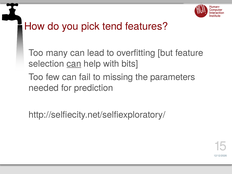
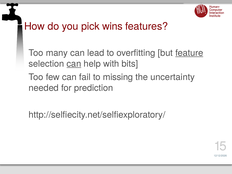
tend: tend -> wins (112, 26)
feature underline: none -> present (189, 53)
parameters: parameters -> uncertainty (173, 77)
